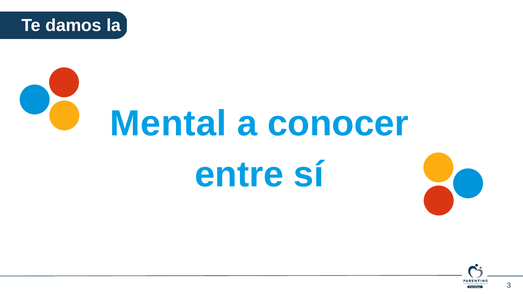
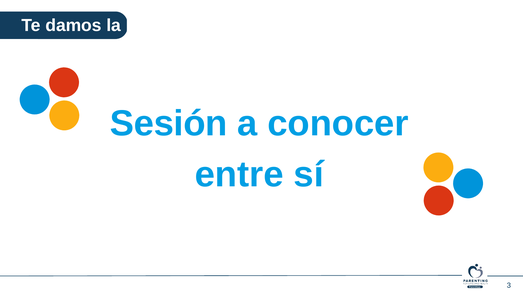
Mental: Mental -> Sesión (169, 124)
